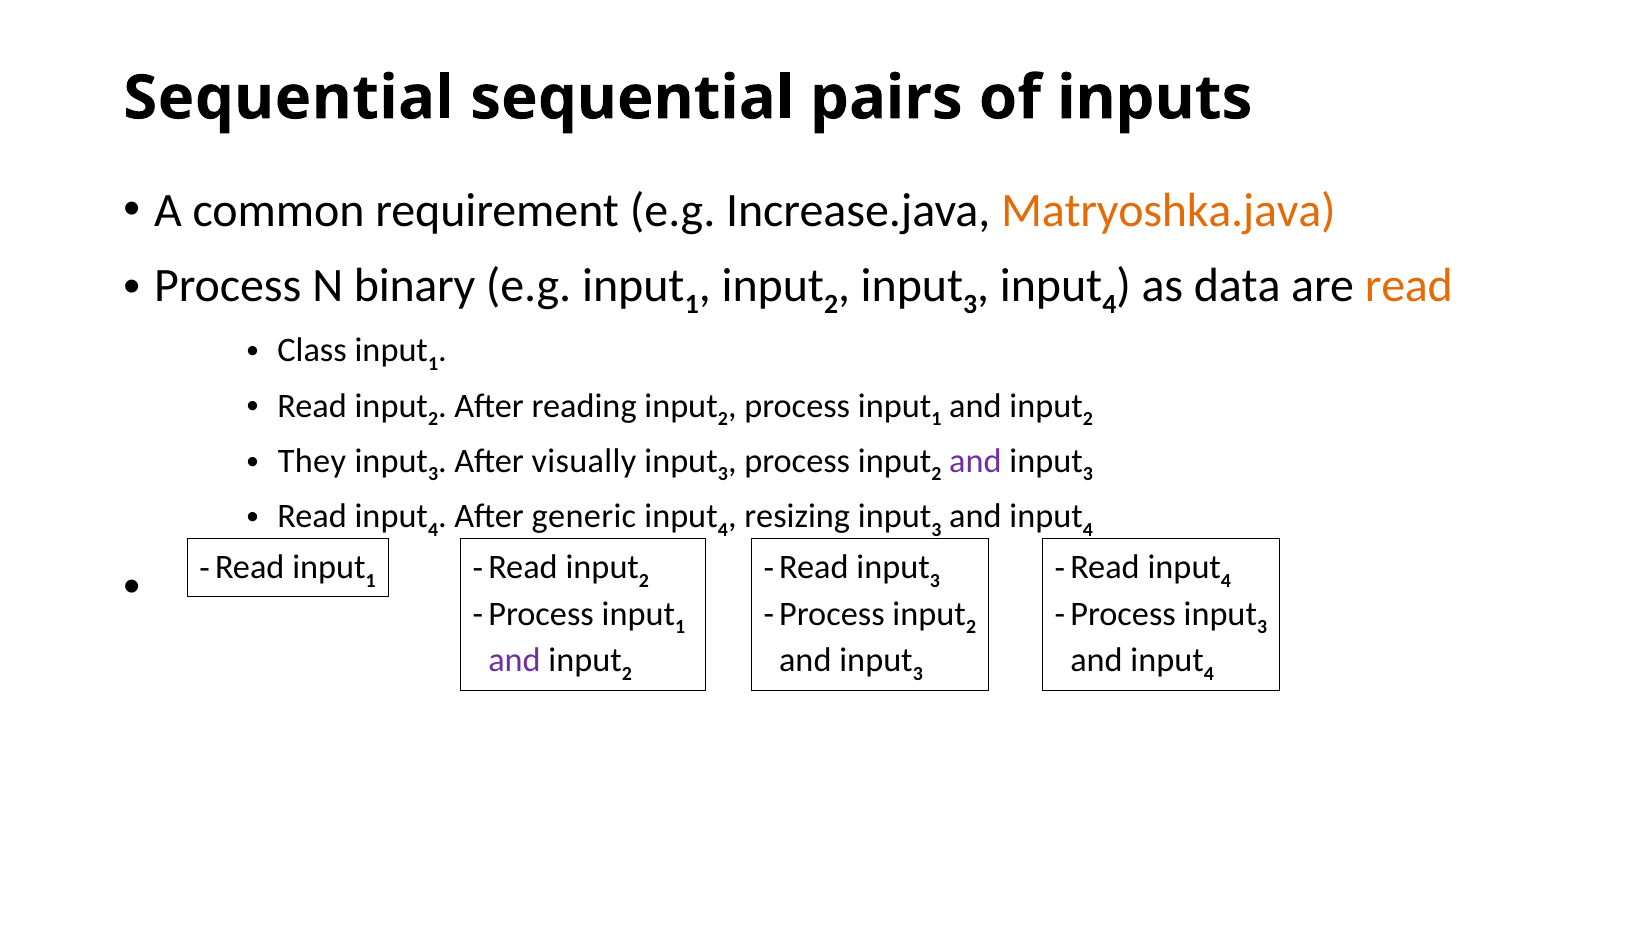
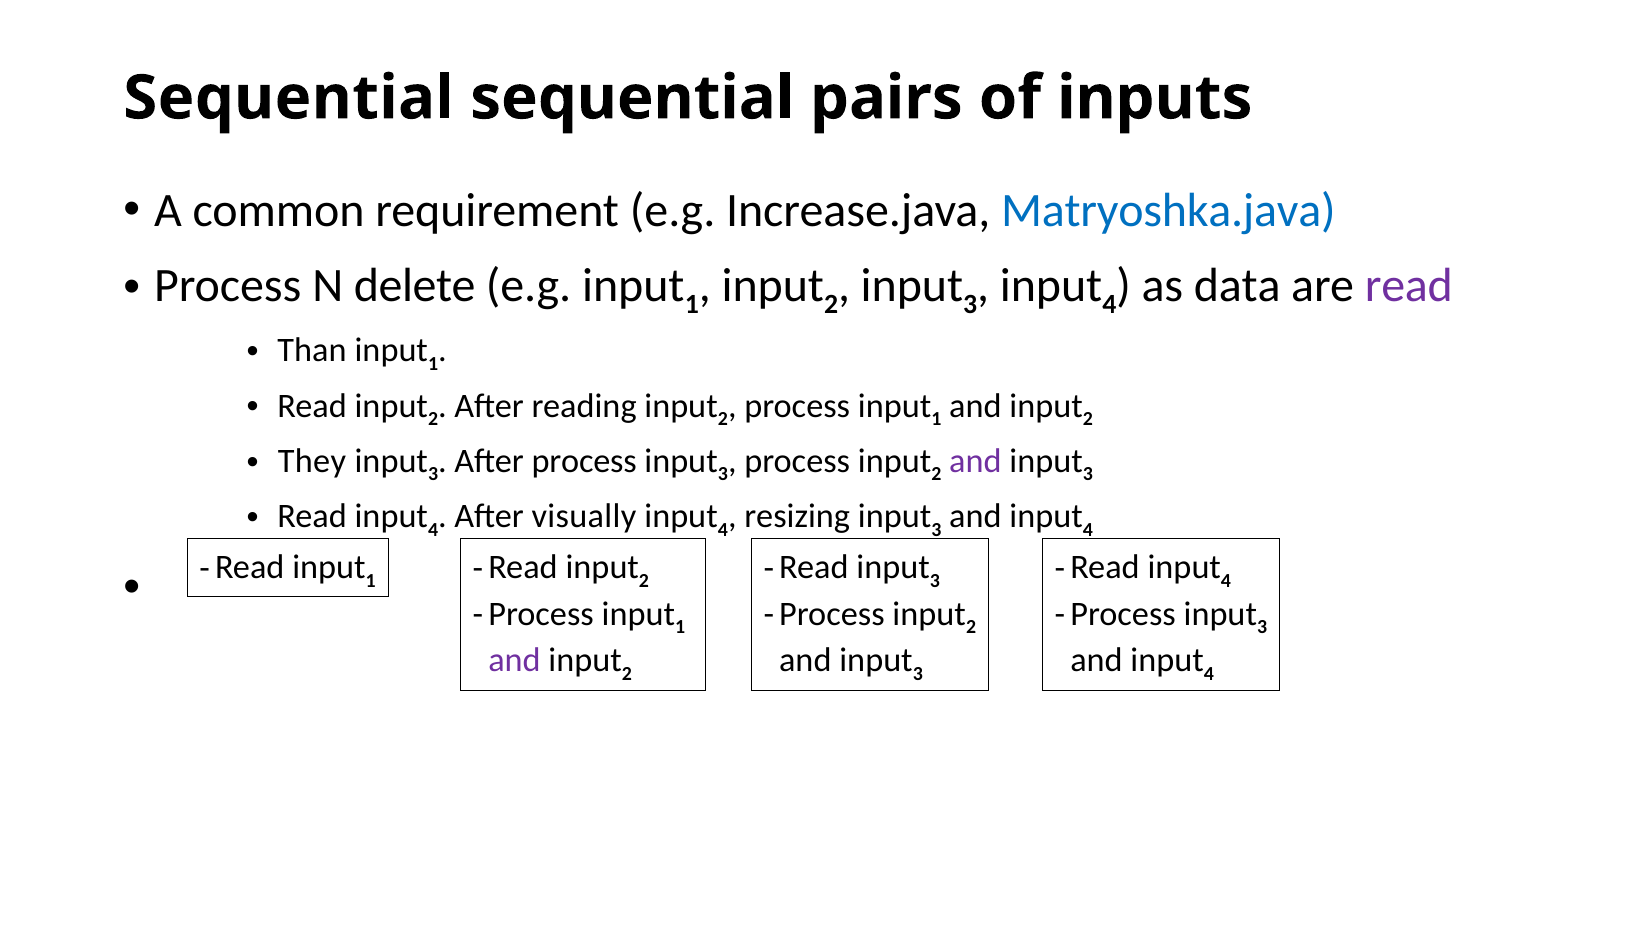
Matryoshka.java colour: orange -> blue (1168, 211)
binary: binary -> delete (415, 285)
read colour: orange -> purple (1409, 285)
Class: Class -> Than (312, 350)
After visually: visually -> process (584, 461)
generic: generic -> visually (584, 516)
